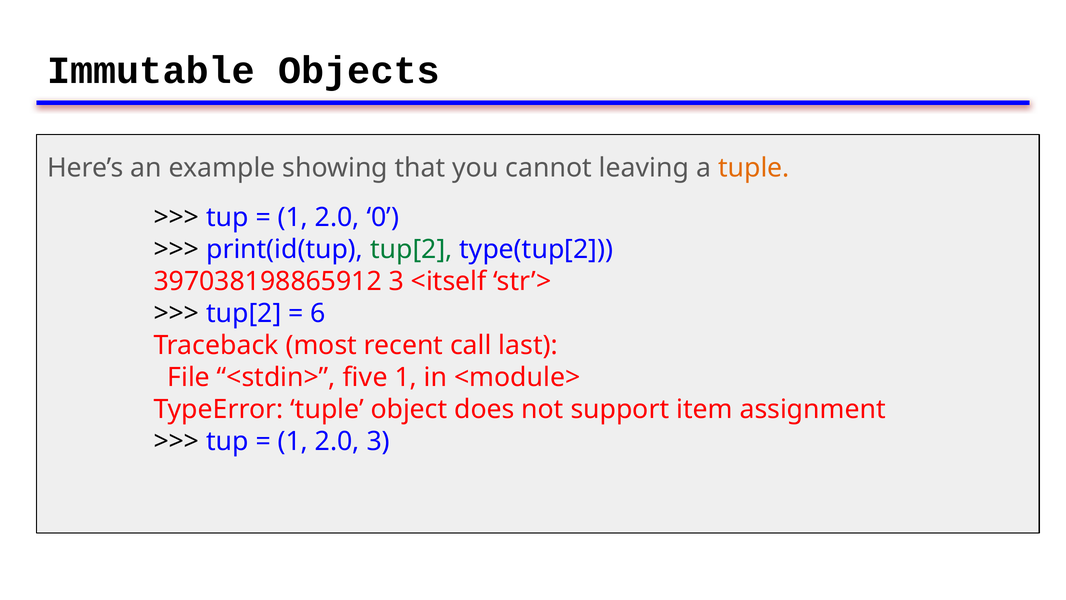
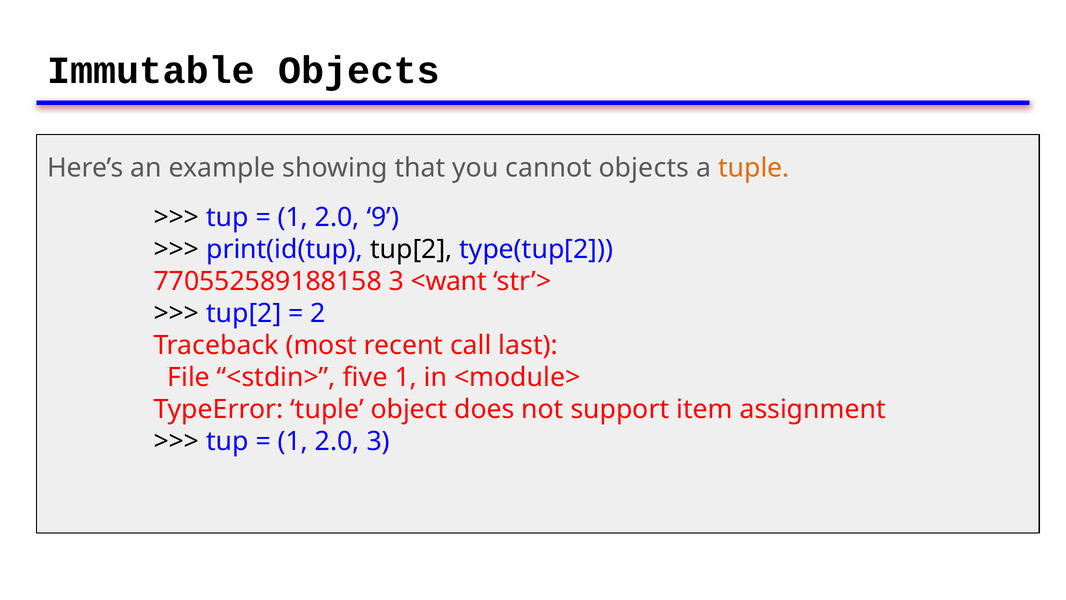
cannot leaving: leaving -> objects (644, 168)
0: 0 -> 9 (383, 217)
tup[2 colour: green -> black (411, 249)
397038198865912: 397038198865912 -> 770552589188158 (268, 281)
<itself: <itself -> <want (449, 281)
6: 6 -> 2 (318, 313)
